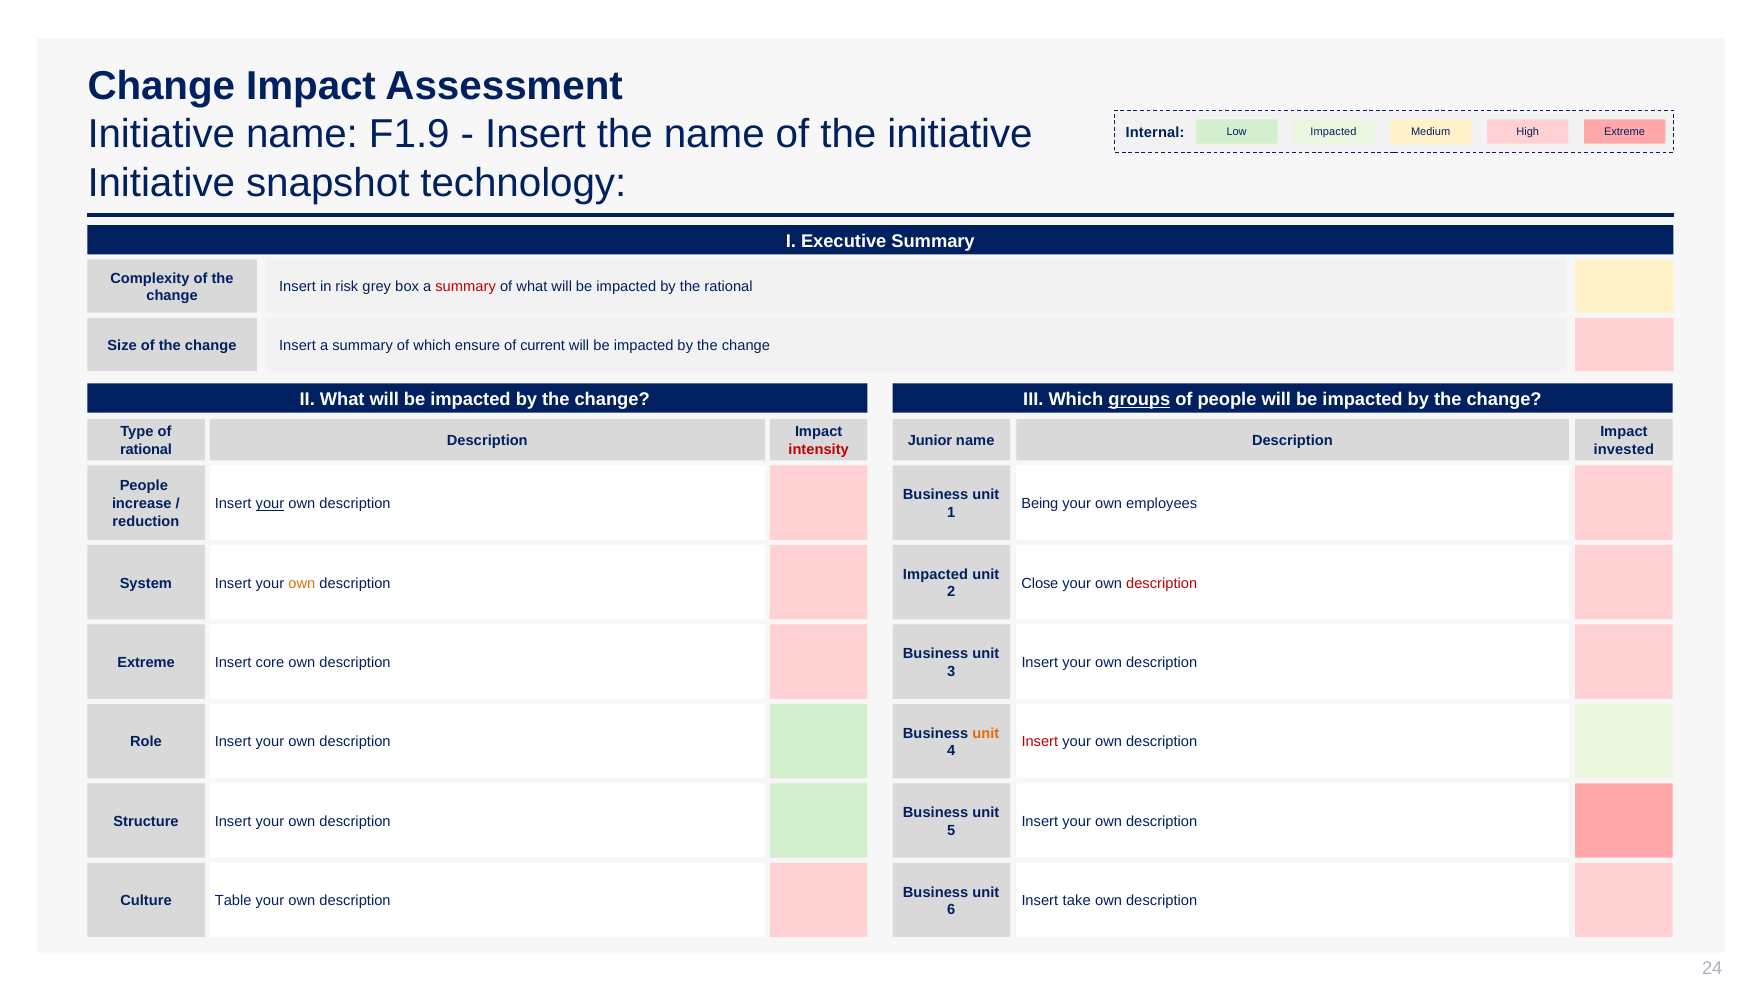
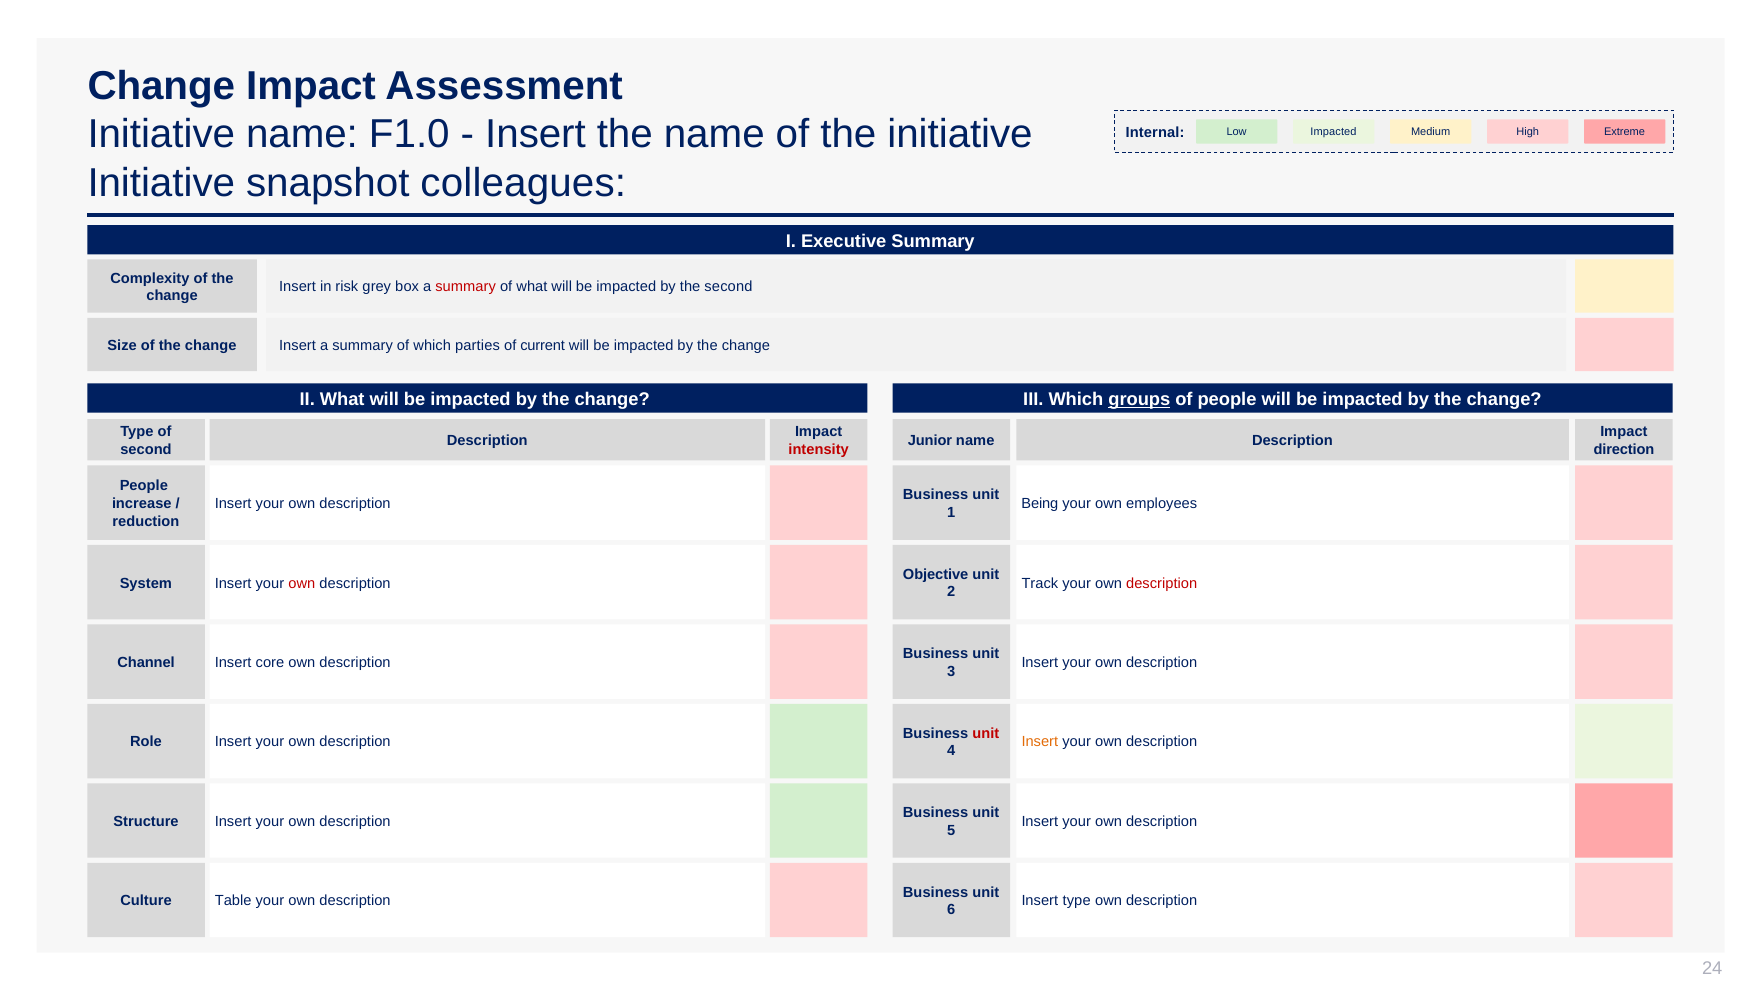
F1.9: F1.9 -> F1.0 (409, 135)
technology: technology -> colleagues (523, 183)
the rational: rational -> second (728, 287)
ensure: ensure -> parties (477, 346)
rational: rational -> second (146, 450)
invested: invested -> direction (1624, 450)
your underline: present -> none (270, 504)
Impacted: Impacted -> Objective (936, 575)
own colour: orange -> red (302, 584)
Close: Close -> Track (1040, 584)
Extreme: Extreme -> Channel (146, 663)
unit colour: orange -> red (986, 734)
Insert colour: red -> orange (1040, 743)
Insert take: take -> type (1077, 902)
